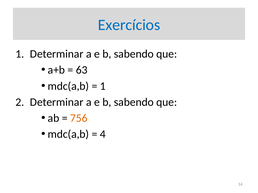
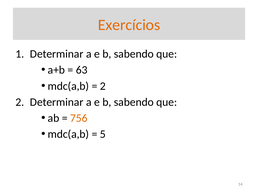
Exercícios colour: blue -> orange (129, 25)
1: 1 -> 2 (103, 86)
4: 4 -> 5 (103, 134)
